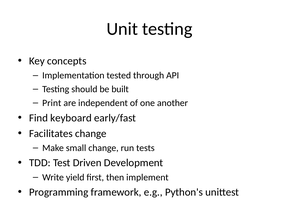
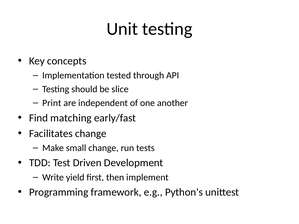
built: built -> slice (120, 89)
keyboard: keyboard -> matching (71, 118)
